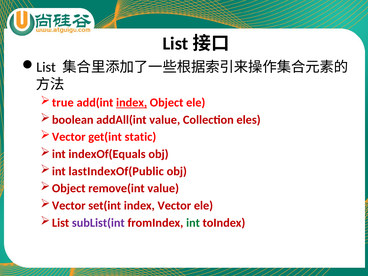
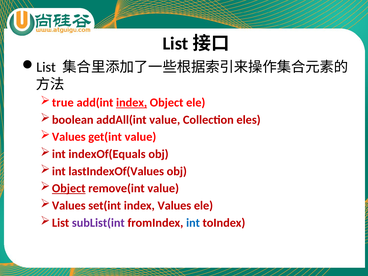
Vector: Vector -> Values (69, 137)
get(int static: static -> value (140, 137)
lastIndexOf(Public: lastIndexOf(Public -> lastIndexOf(Values (116, 171)
Object underline: none -> present (69, 188)
Vector: Vector -> Values (69, 206)
index Vector: Vector -> Values (174, 206)
int colour: green -> blue (193, 223)
